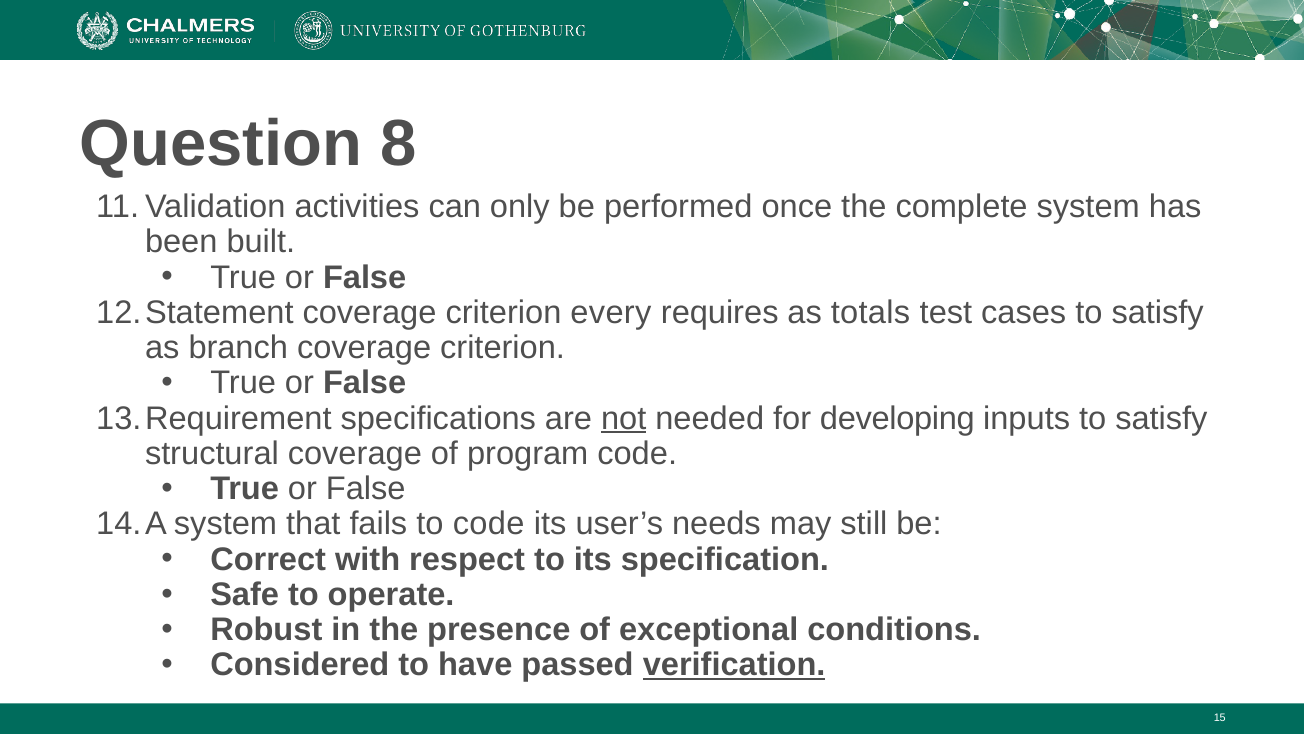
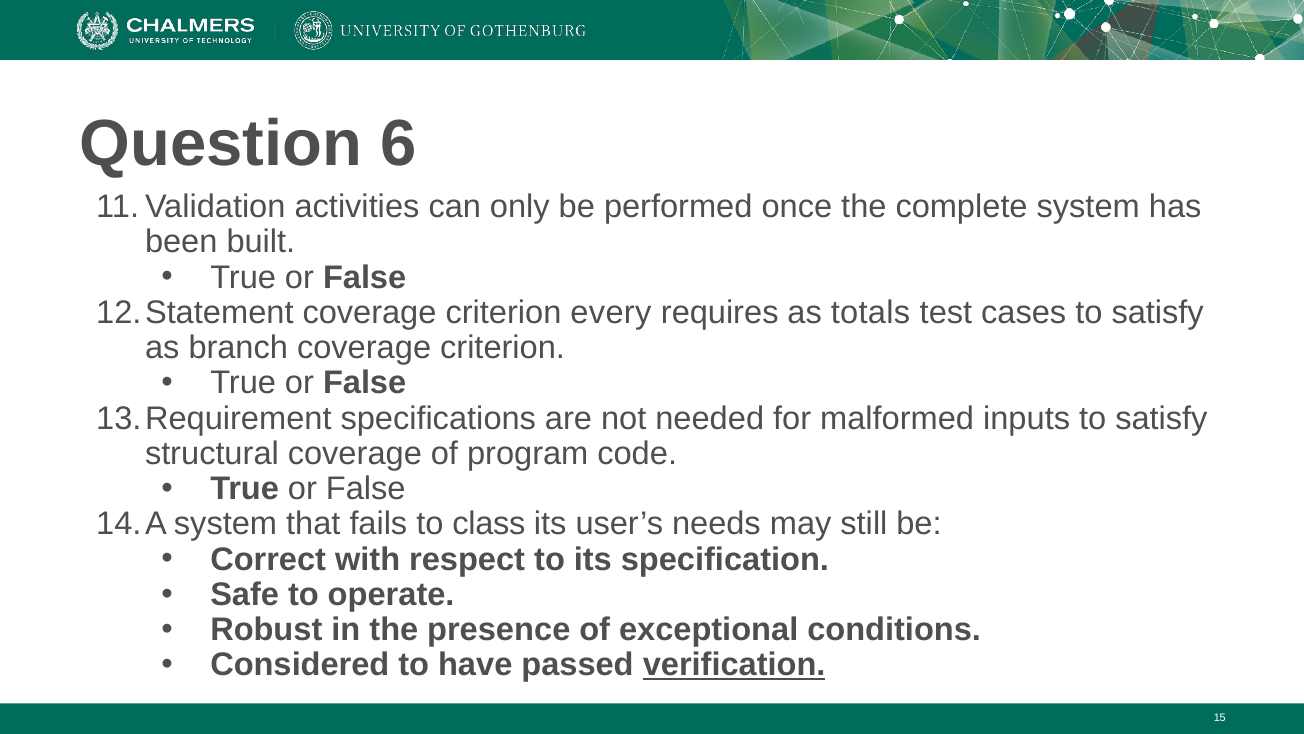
8: 8 -> 6 (398, 144)
not underline: present -> none (624, 418)
developing: developing -> malformed (897, 418)
to code: code -> class (489, 524)
